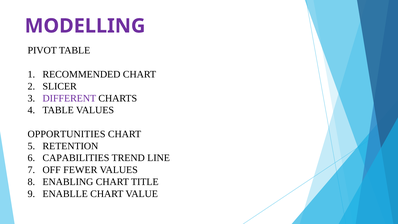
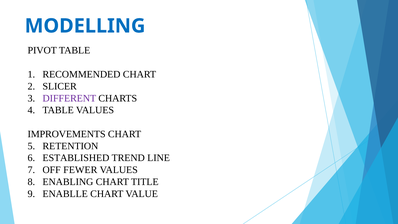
MODELLING colour: purple -> blue (85, 26)
OPPORTUNITIES: OPPORTUNITIES -> IMPROVEMENTS (67, 134)
CAPABILITIES: CAPABILITIES -> ESTABLISHED (76, 158)
